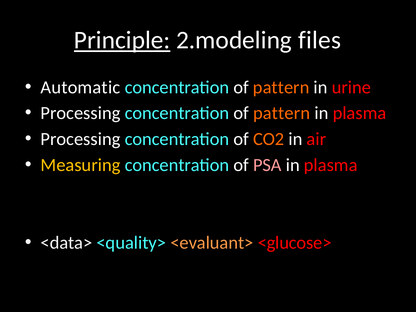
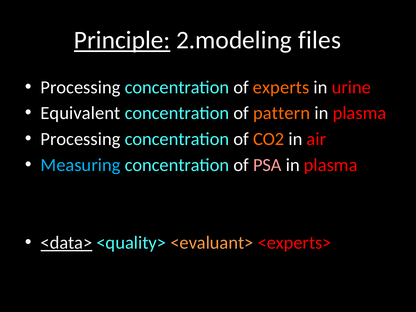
Automatic: Automatic -> Processing (81, 87)
pattern: pattern -> experts (281, 87)
Processing: Processing -> Equivalent (80, 113)
Measuring colour: yellow -> light blue (81, 165)
<data> underline: none -> present (66, 243)
<glucose>: <glucose> -> <experts> (295, 243)
